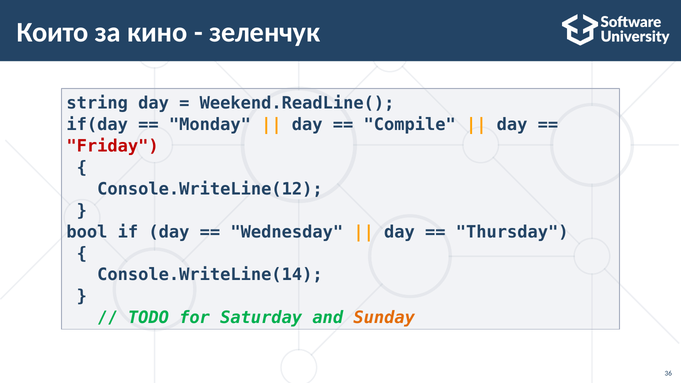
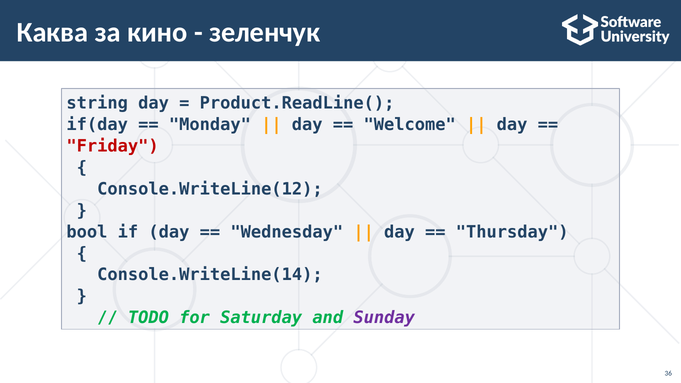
Които: Които -> Каква (53, 32)
Weekend.ReadLine(: Weekend.ReadLine( -> Product.ReadLine( (297, 103)
Compile: Compile -> Welcome (410, 125)
Sunday colour: orange -> purple (384, 318)
